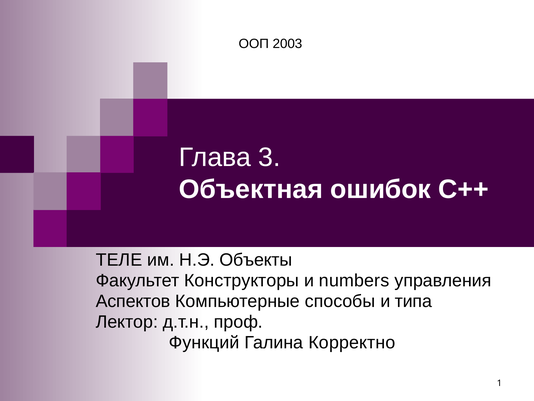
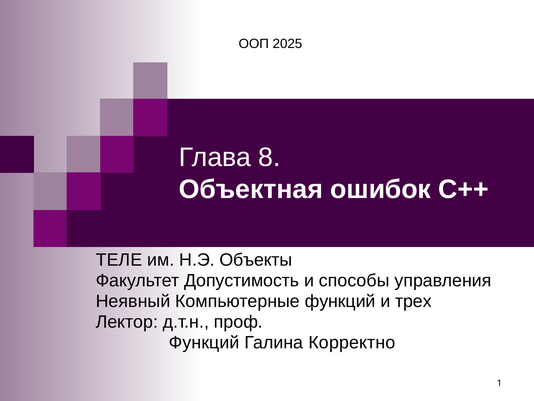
2003: 2003 -> 2025 (287, 44)
3: 3 -> 8 (269, 157)
Конструкторы: Конструкторы -> Допустимость (242, 280)
numbers: numbers -> способы (354, 280)
Аспектов: Аспектов -> Неявный (133, 301)
Компьютерные способы: способы -> функций (340, 301)
типа: типа -> трех (413, 301)
